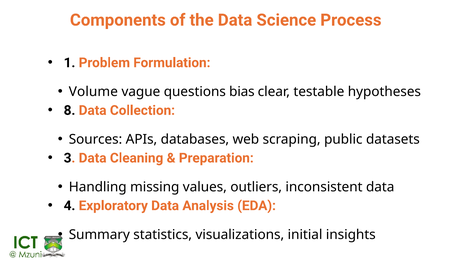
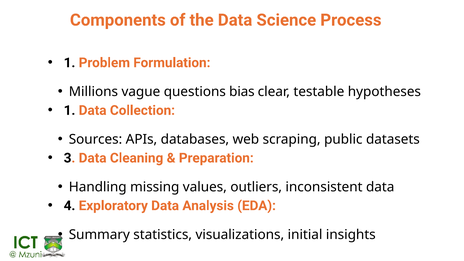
Volume: Volume -> Millions (93, 92)
8: 8 -> 1 (70, 110)
